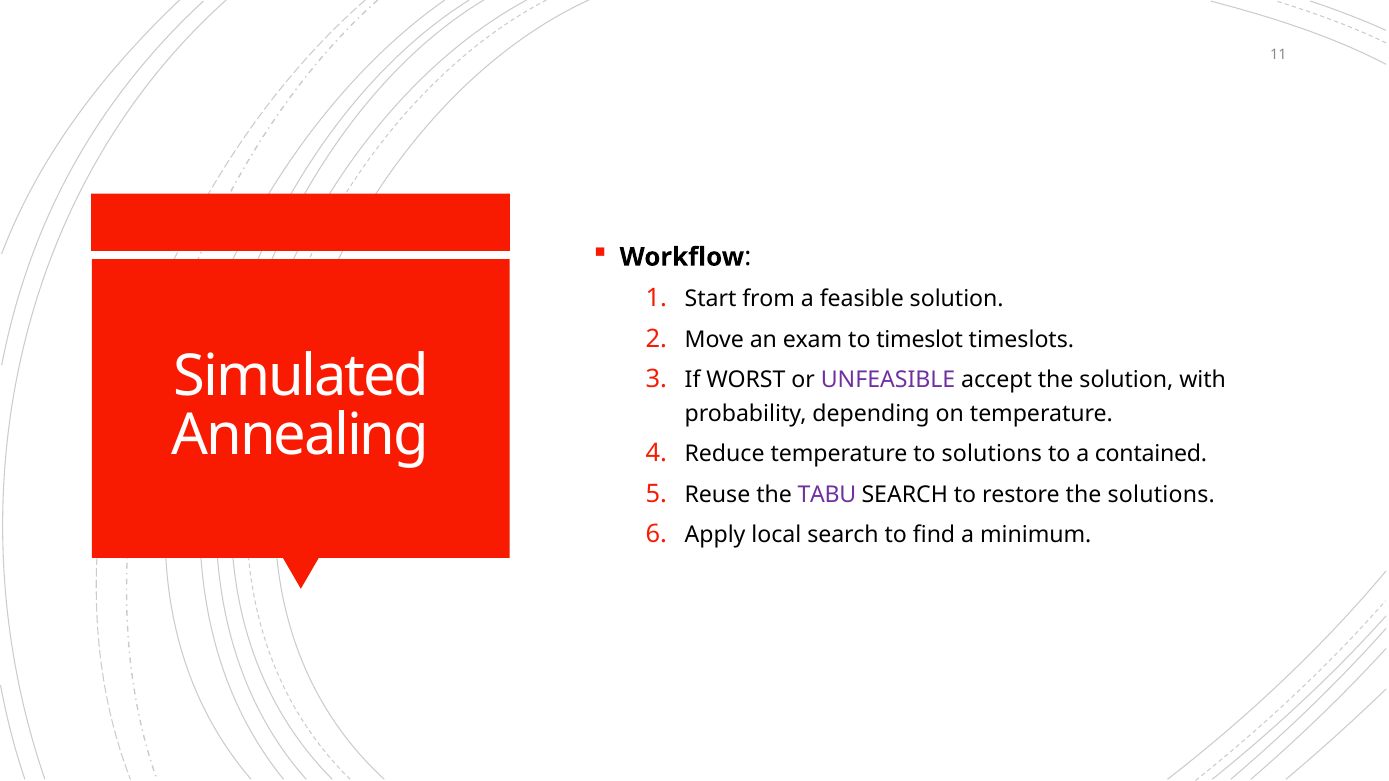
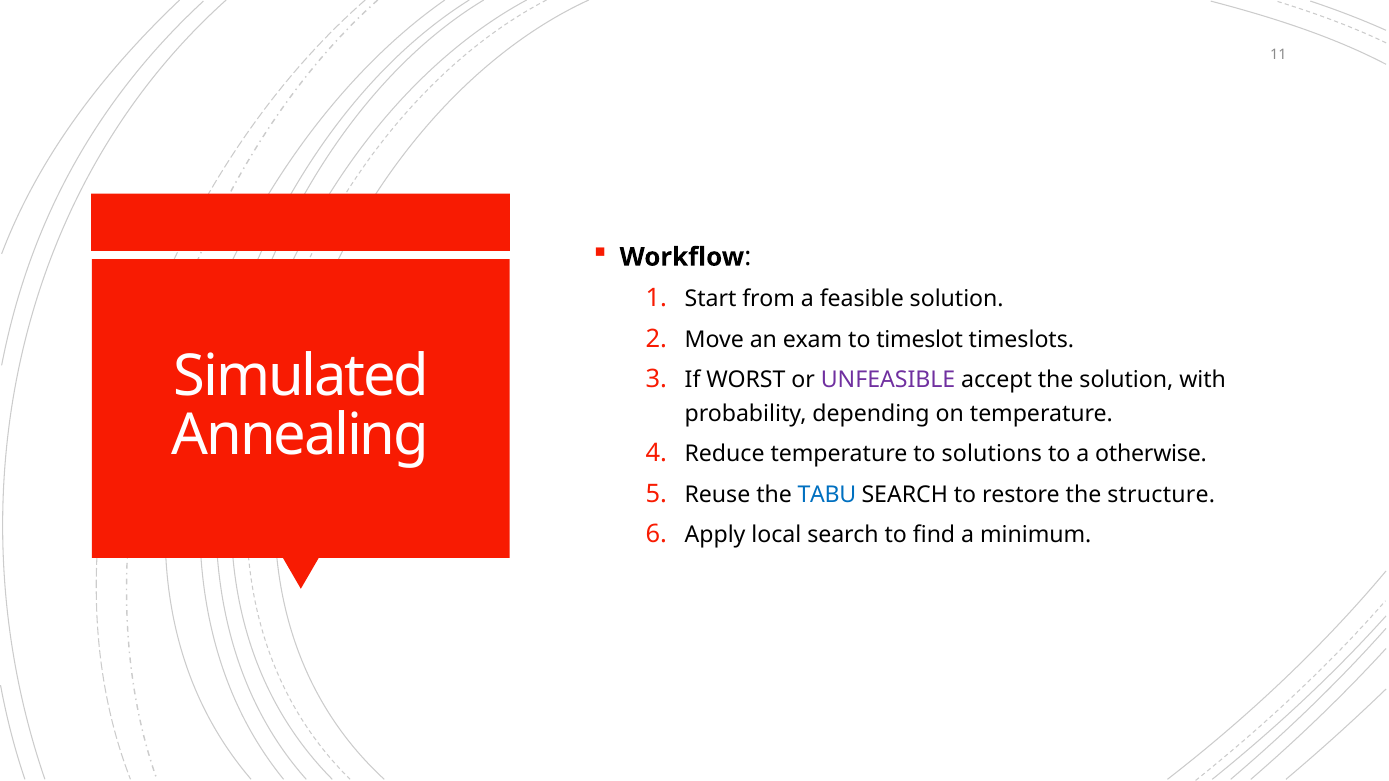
contained: contained -> otherwise (1151, 454)
TABU colour: purple -> blue (827, 495)
the solutions: solutions -> structure (1161, 495)
